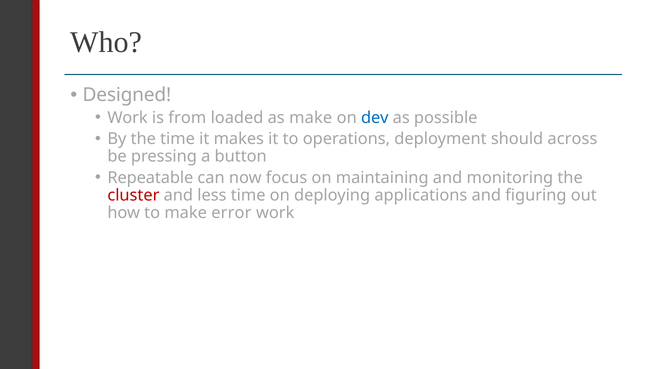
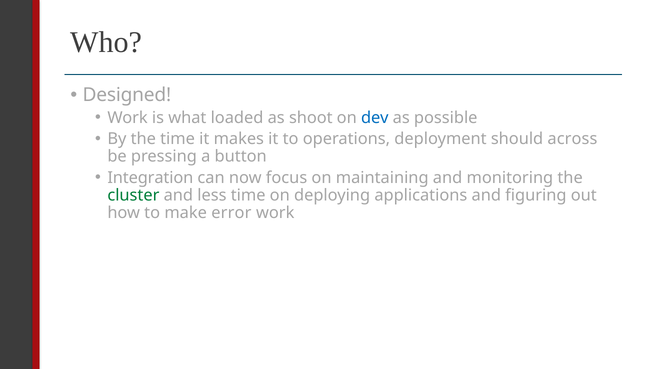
from: from -> what (187, 118)
as make: make -> shoot (311, 118)
Repeatable: Repeatable -> Integration (150, 178)
cluster colour: red -> green (133, 195)
